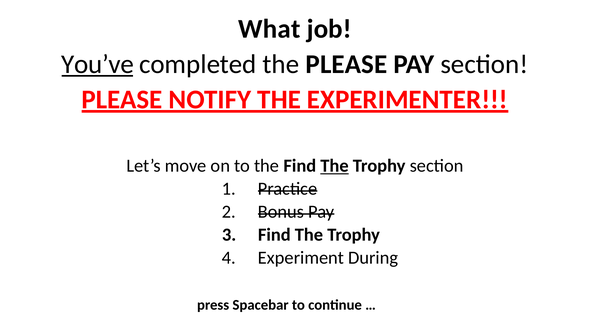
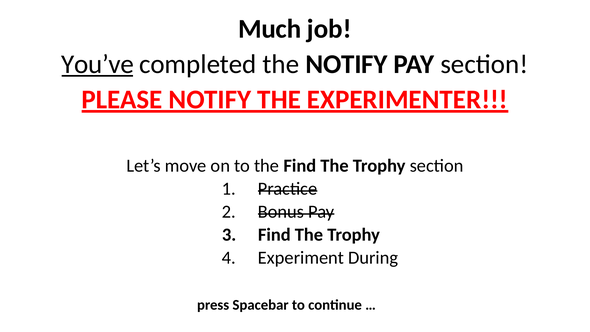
What: What -> Much (270, 29)
the PLEASE: PLEASE -> NOTIFY (347, 64)
The underline: present -> none (334, 166)
